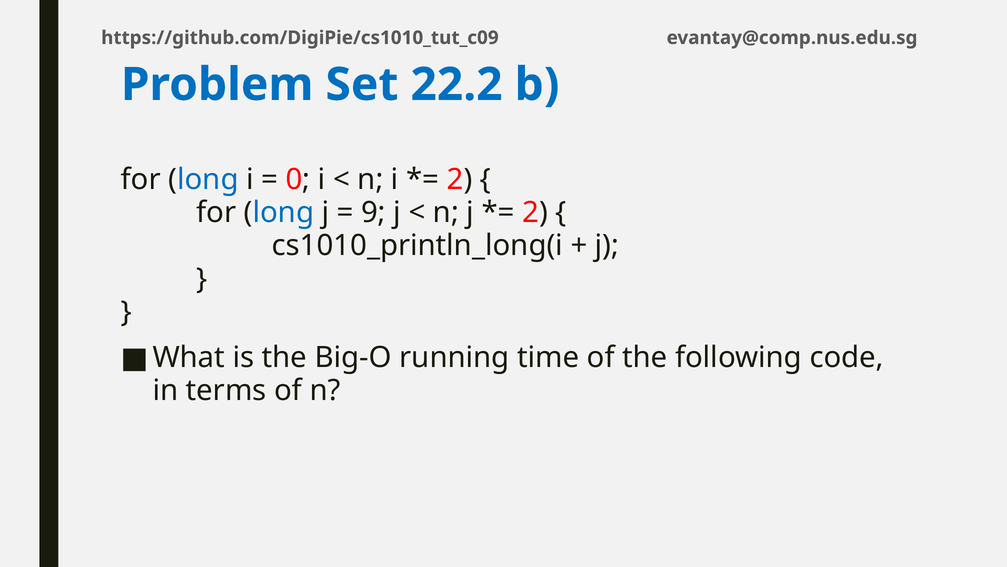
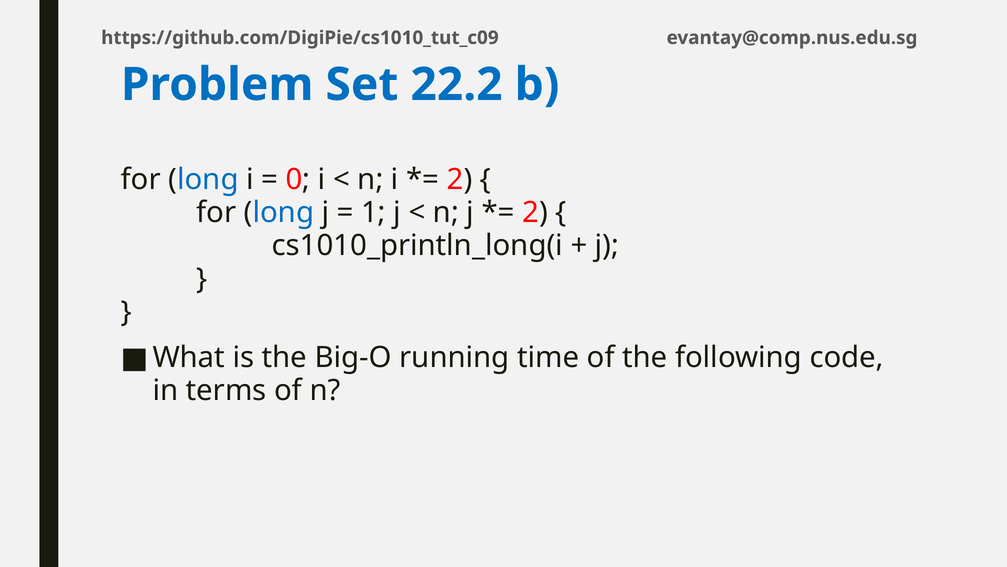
9: 9 -> 1 (374, 212)
